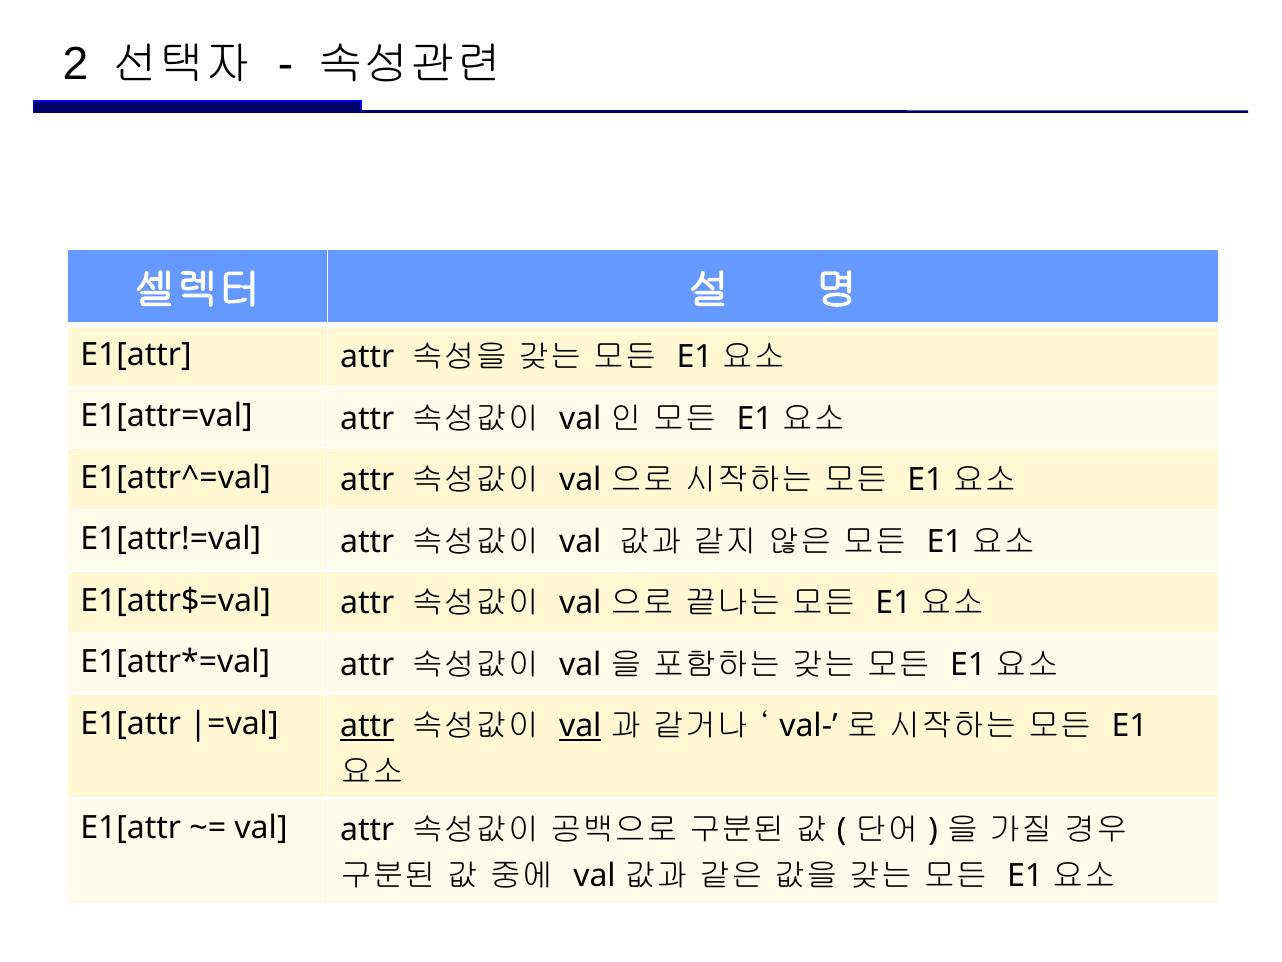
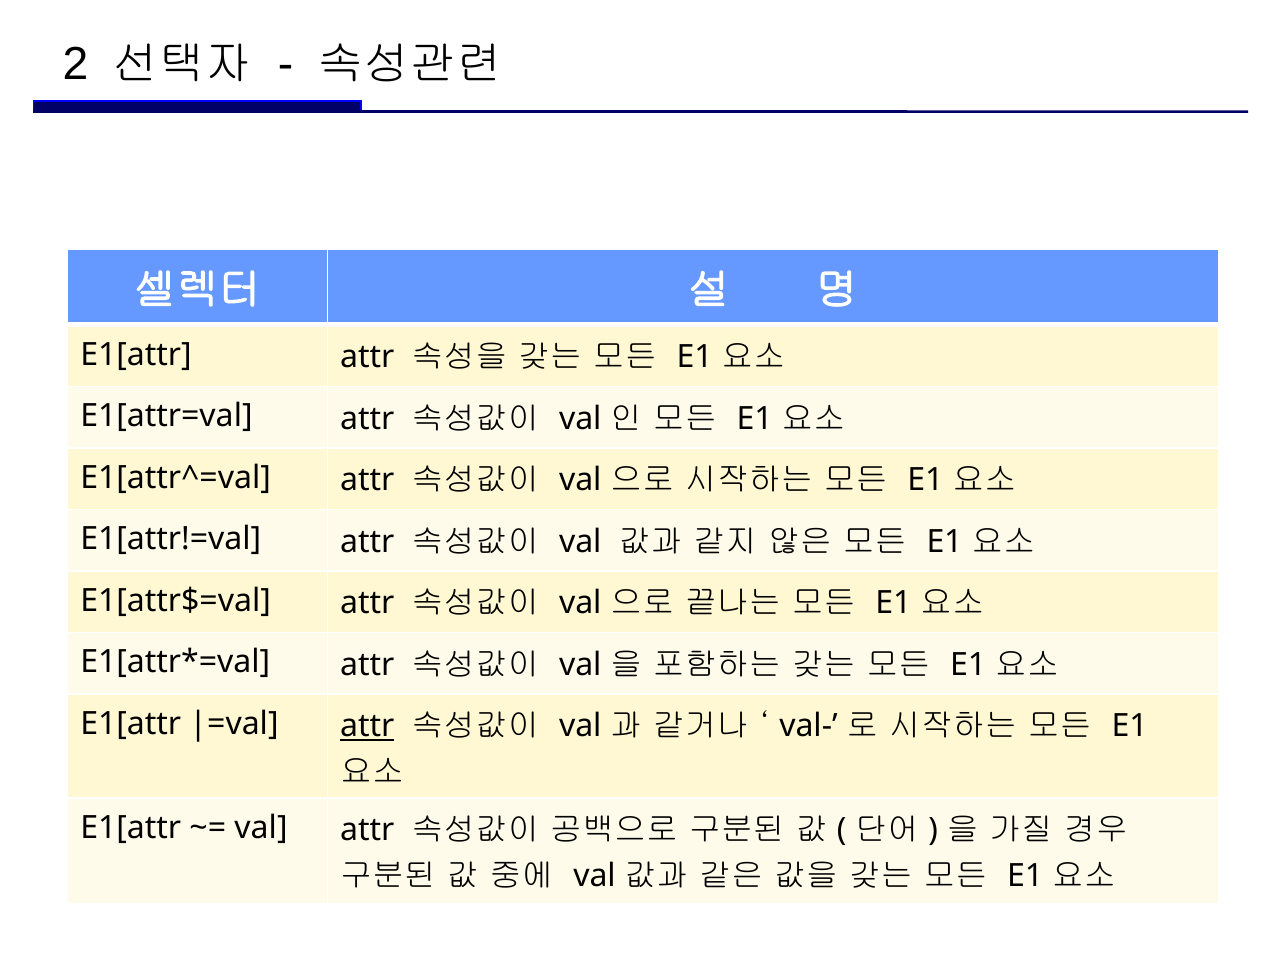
val underline: present -> none (580, 726)
